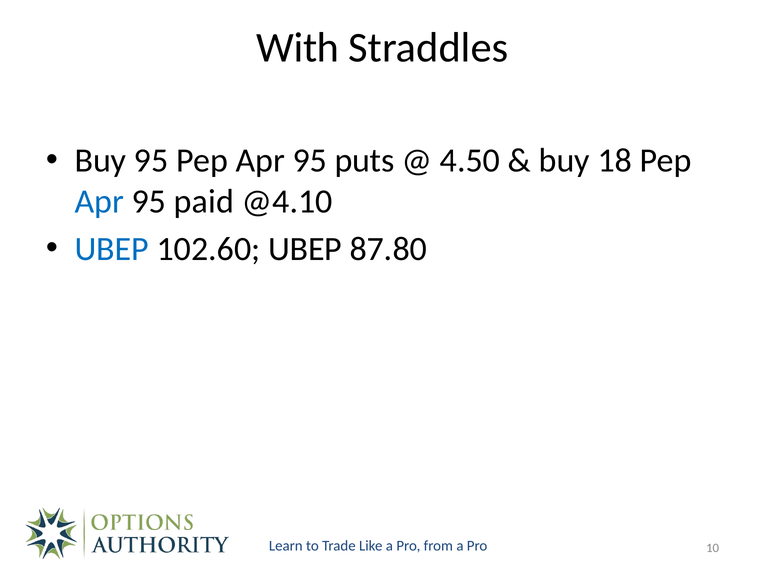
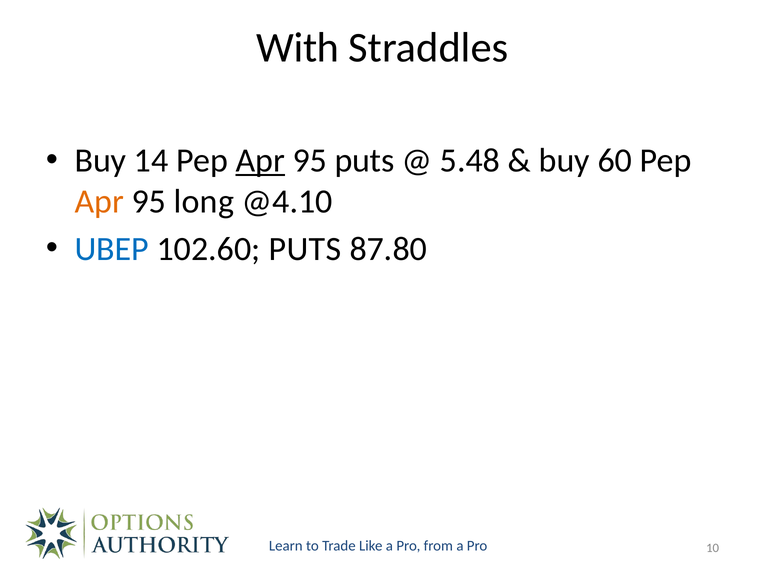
Buy 95: 95 -> 14 (151, 160)
Apr underline: none -> present (260, 160)
4.50: 4.50 -> 5.48 (470, 160)
18: 18 -> 60 (615, 160)
Apr colour: blue -> orange (99, 201)
paid: paid -> long (204, 201)
102.60 UBEP: UBEP -> PUTS (305, 249)
